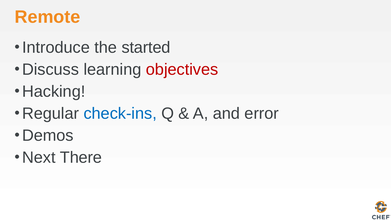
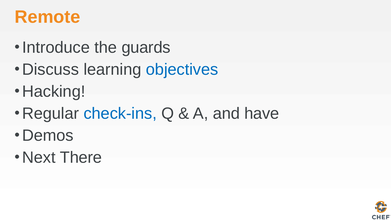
started: started -> guards (146, 48)
objectives colour: red -> blue (182, 70)
error: error -> have (262, 114)
